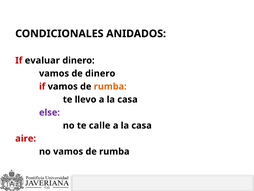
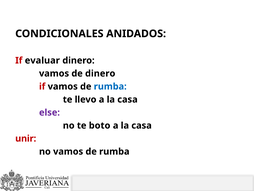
rumba colour: orange -> blue (110, 86)
calle: calle -> boto (100, 125)
aire: aire -> unir (26, 138)
